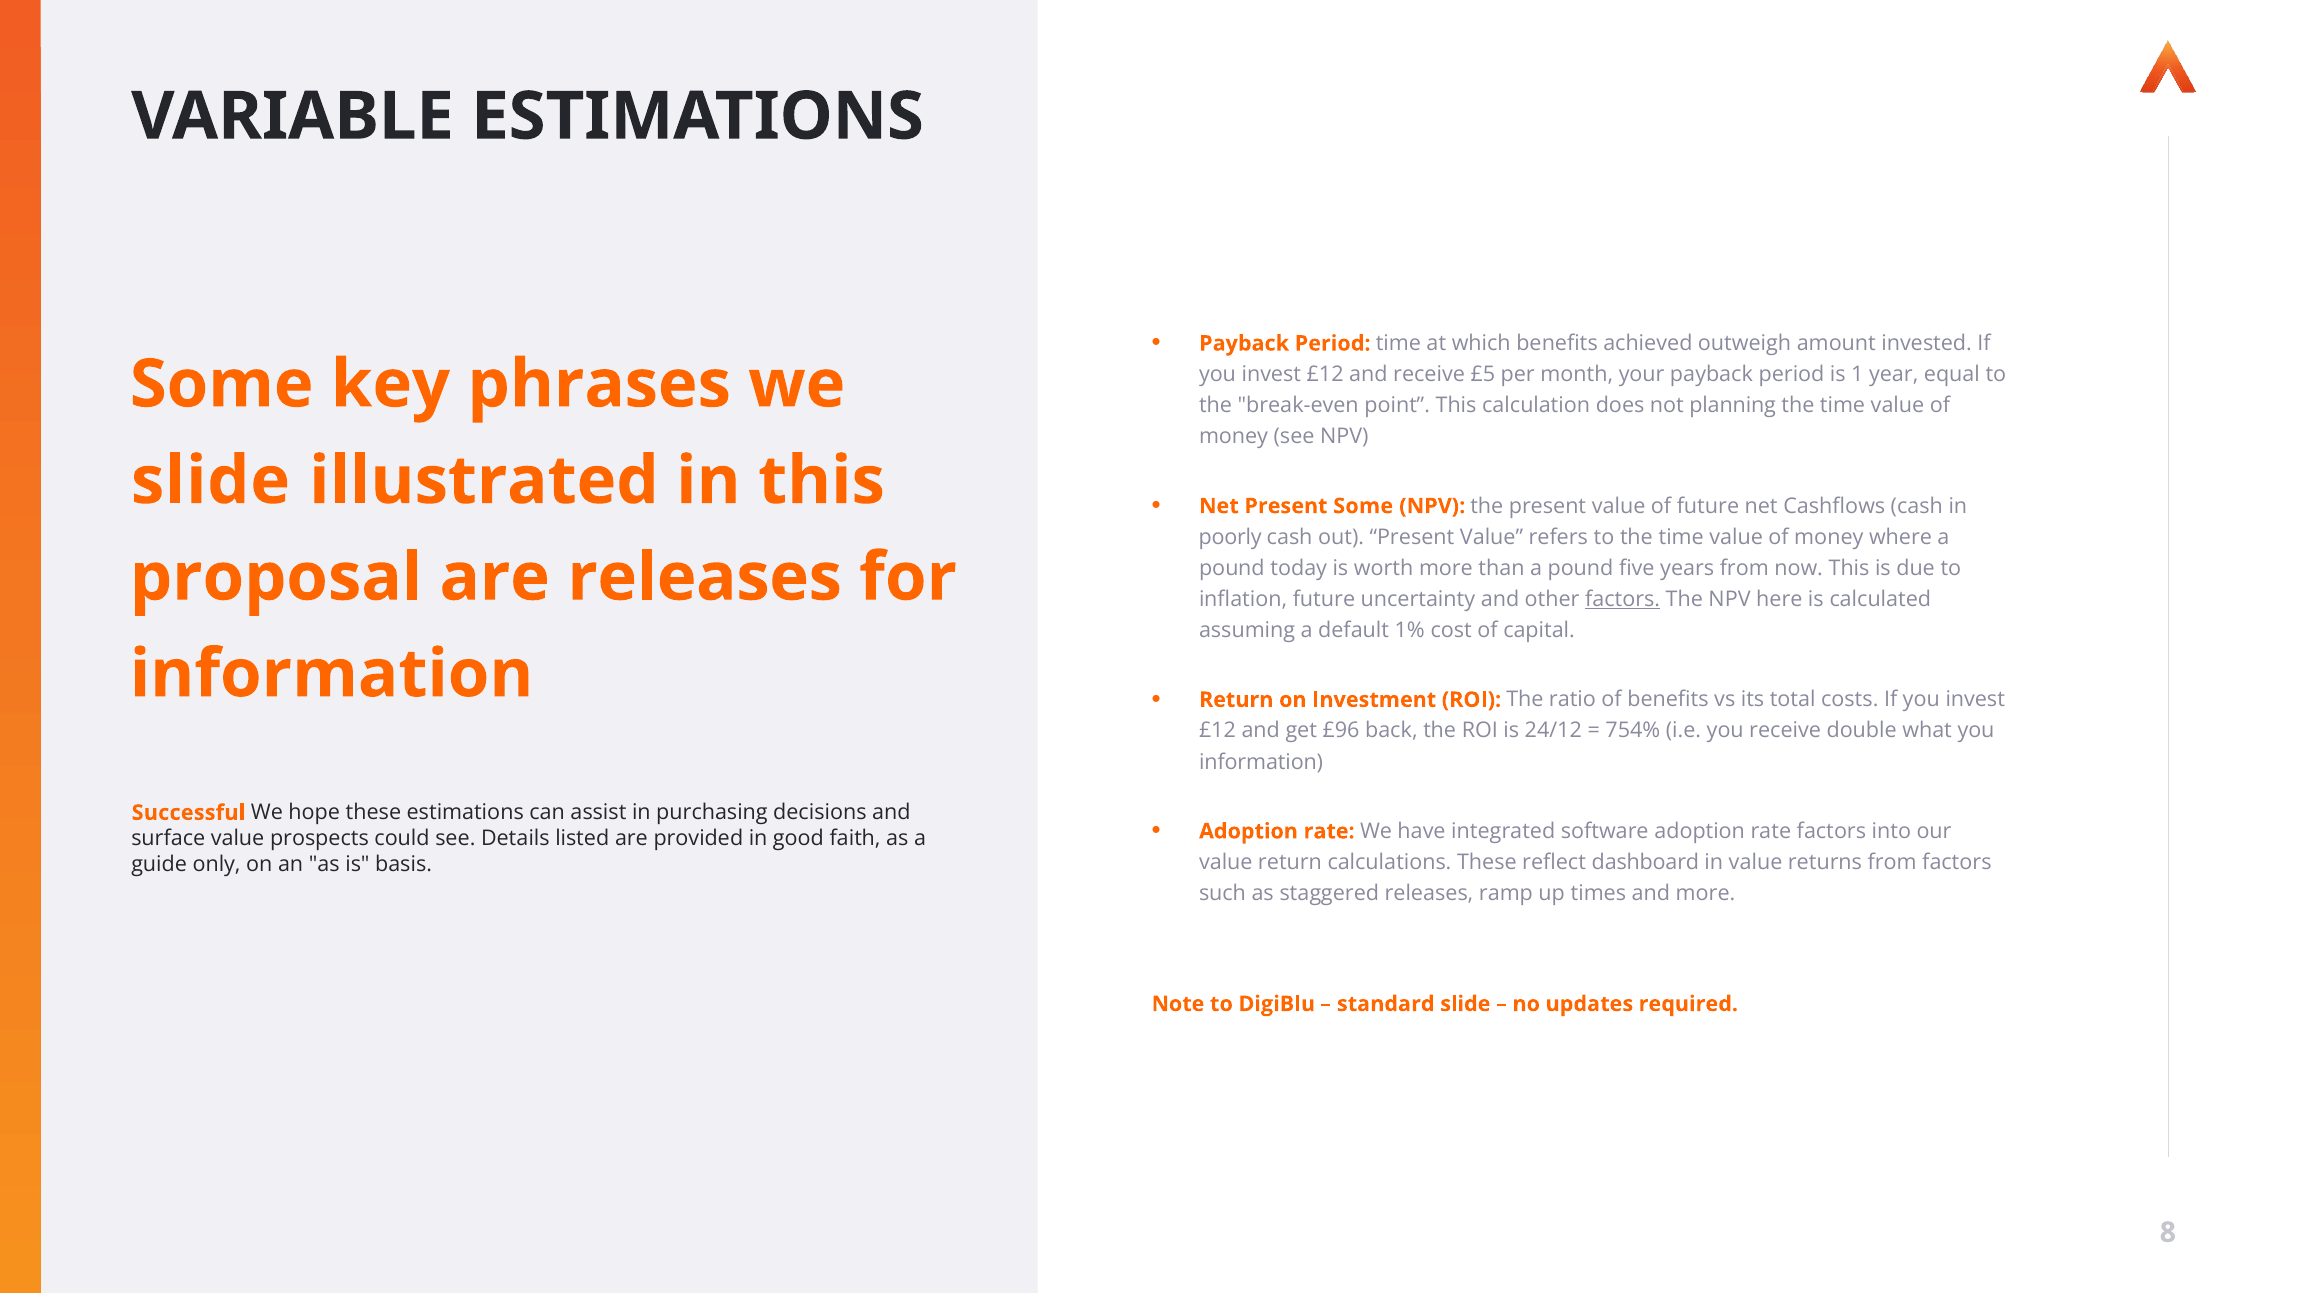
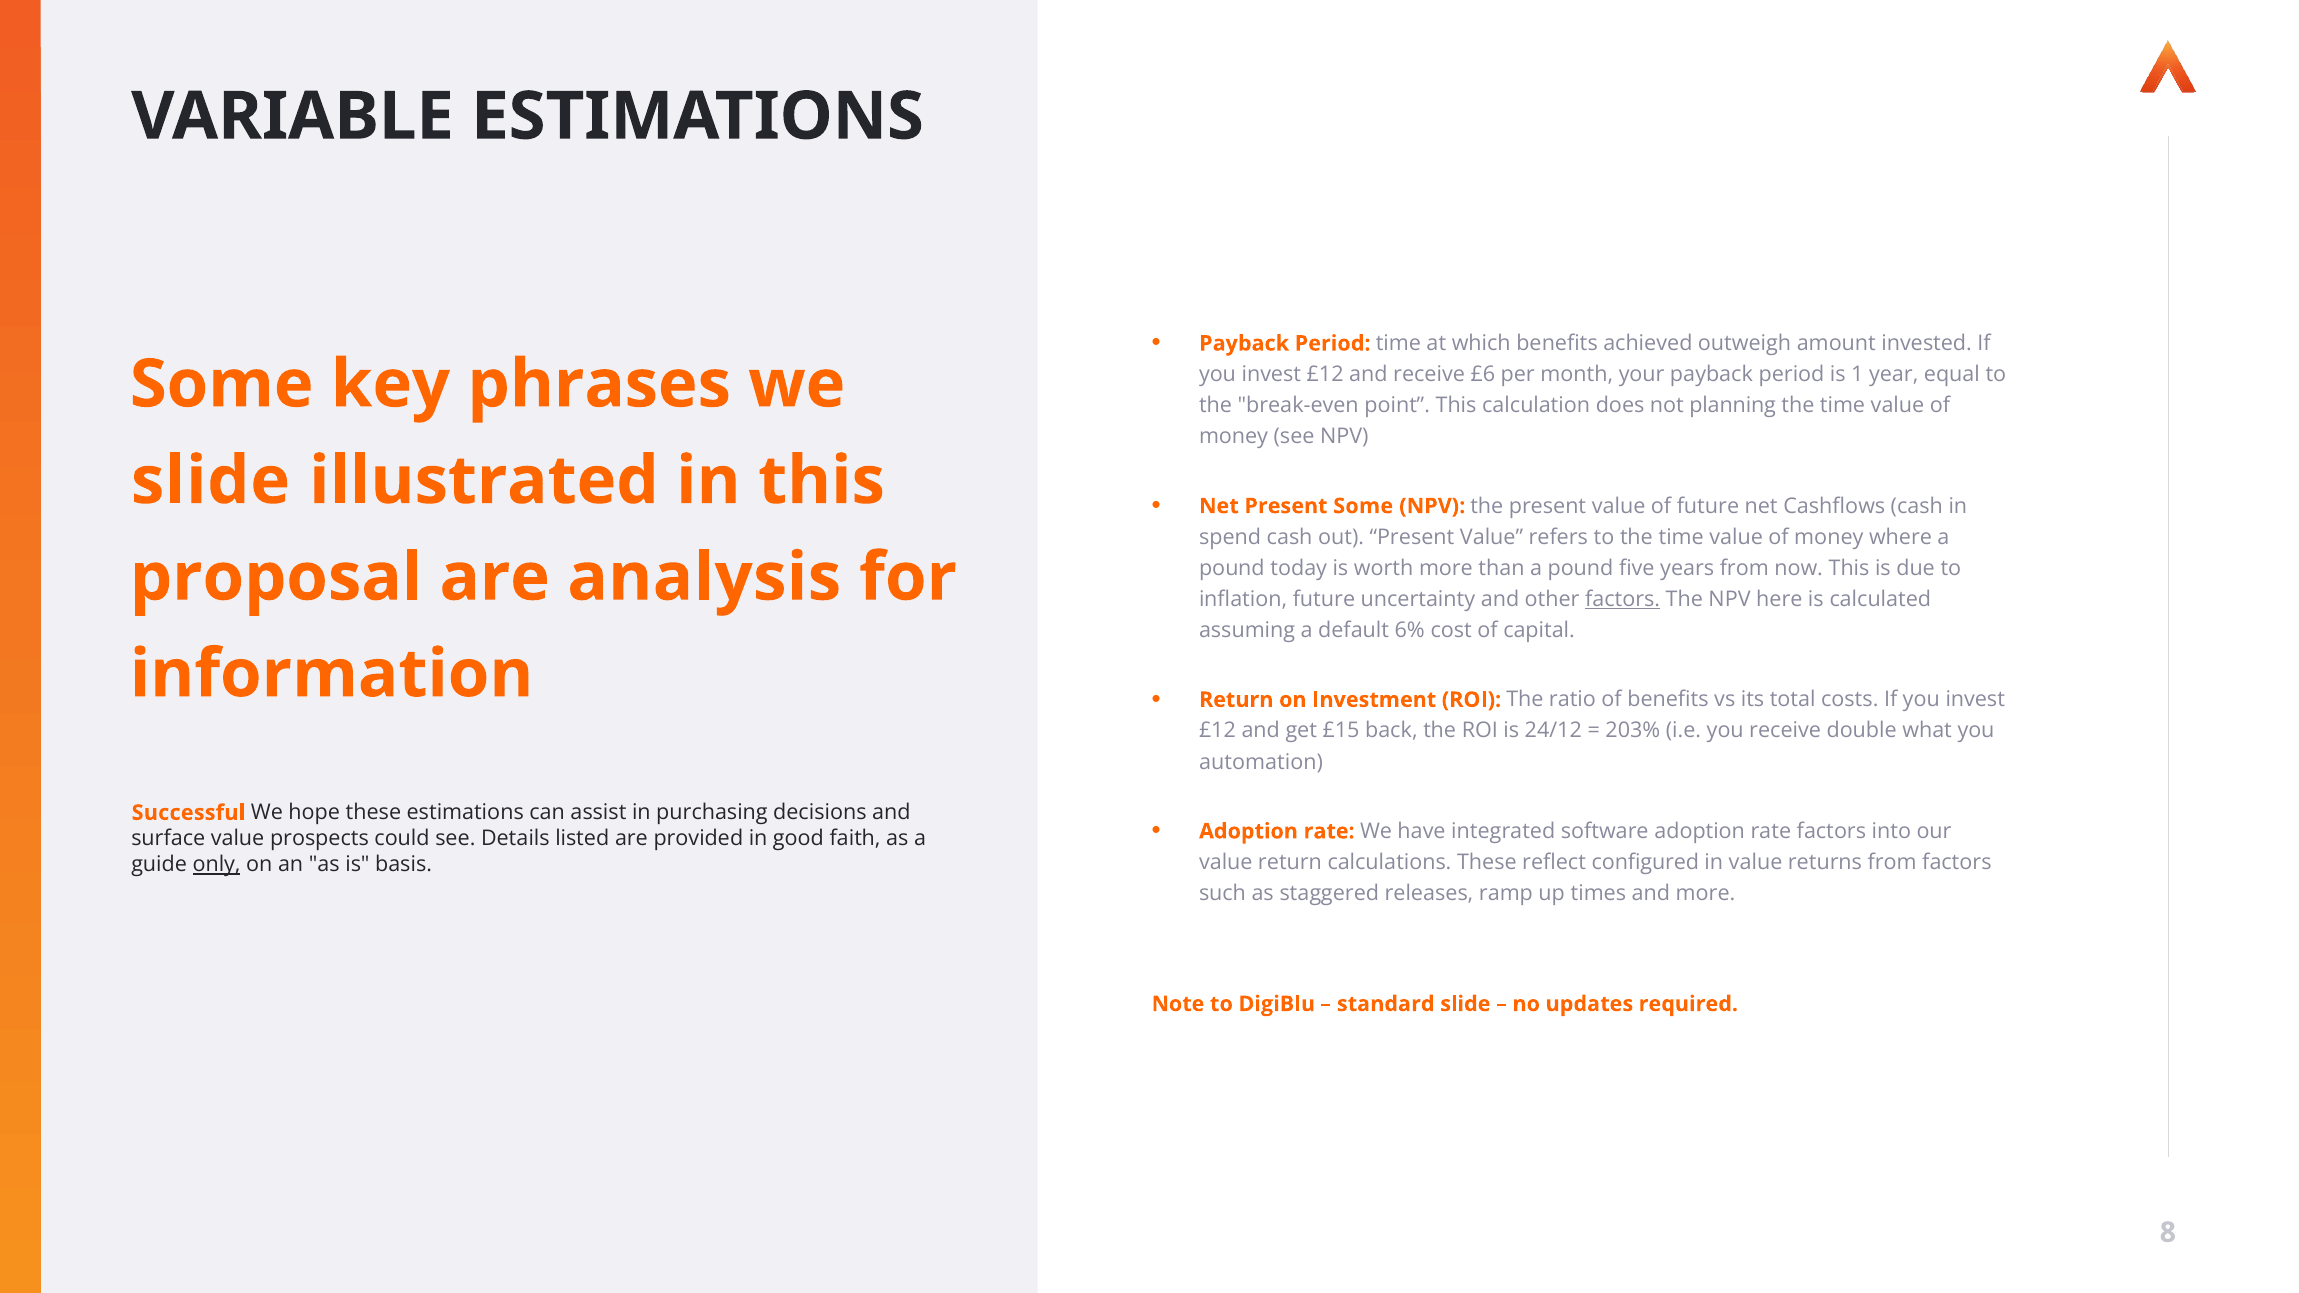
£5: £5 -> £6 (1483, 375)
poorly: poorly -> spend (1230, 537)
are releases: releases -> analysis (704, 578)
1%: 1% -> 6% (1410, 631)
£96: £96 -> £15 (1341, 731)
754%: 754% -> 203% (1633, 731)
information: information -> automation (1261, 762)
dashboard: dashboard -> configured (1645, 863)
only underline: none -> present (217, 865)
